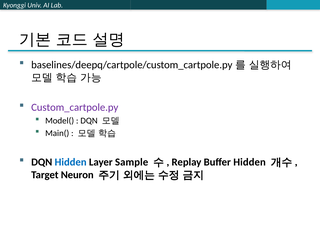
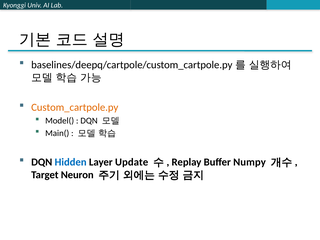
Custom_cartpole.py colour: purple -> orange (75, 107)
Sample: Sample -> Update (132, 162)
Buffer Hidden: Hidden -> Numpy (250, 162)
